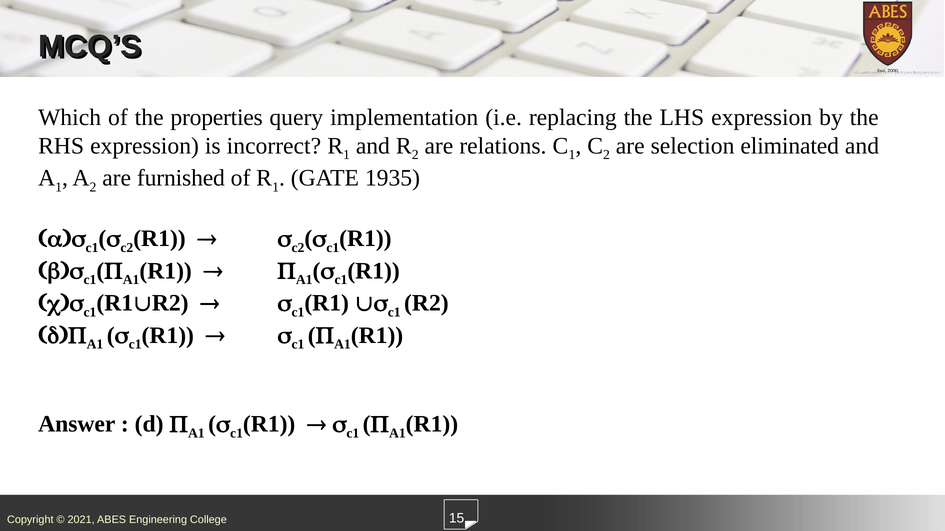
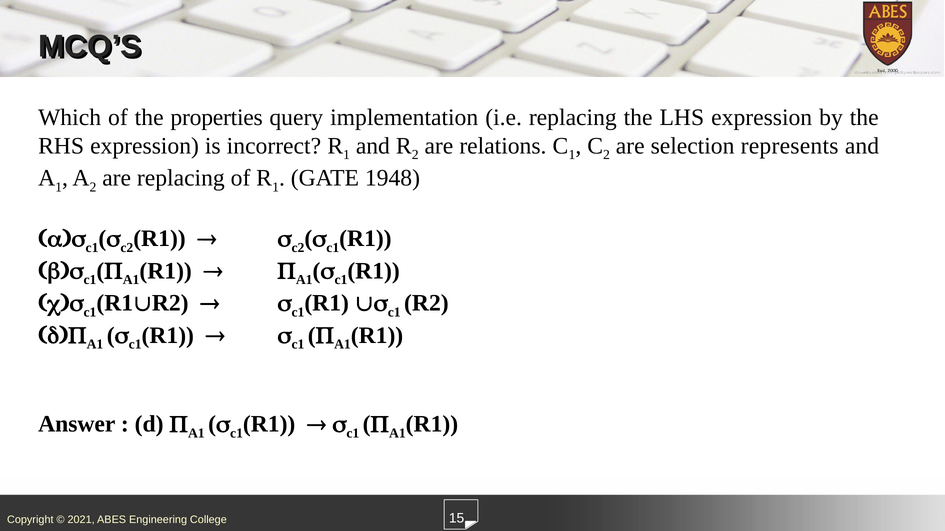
eliminated: eliminated -> represents (790, 146)
are furnished: furnished -> replacing (181, 178)
1935: 1935 -> 1948 (392, 178)
